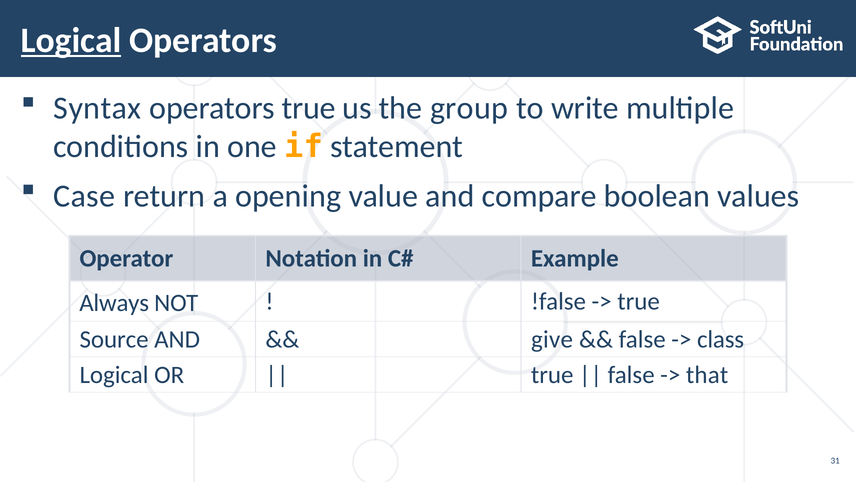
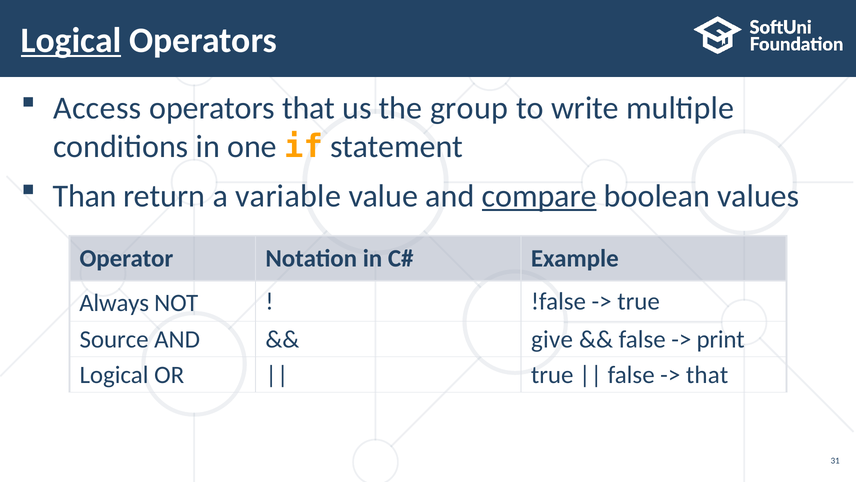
Syntax: Syntax -> Access (97, 108)
operators true: true -> that (309, 108)
Case: Case -> Than (85, 196)
opening: opening -> variable (288, 196)
compare underline: none -> present (539, 196)
class: class -> print (721, 339)
